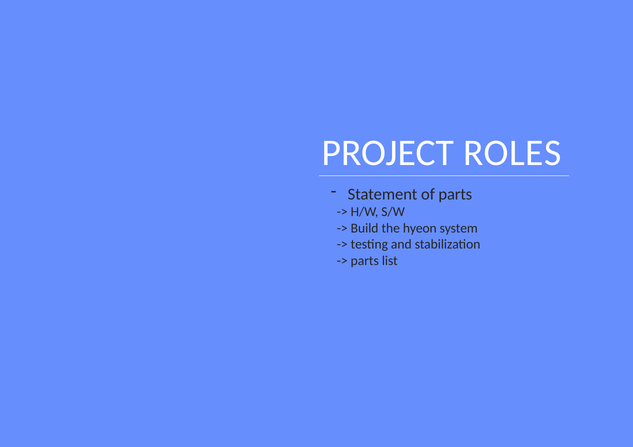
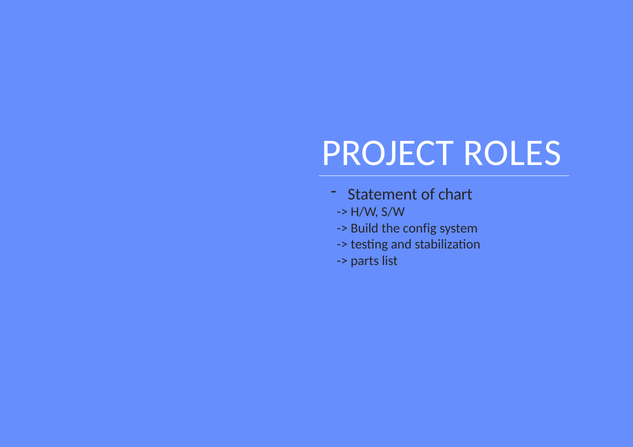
of parts: parts -> chart (455, 194)
hyeon: hyeon -> config (420, 228)
